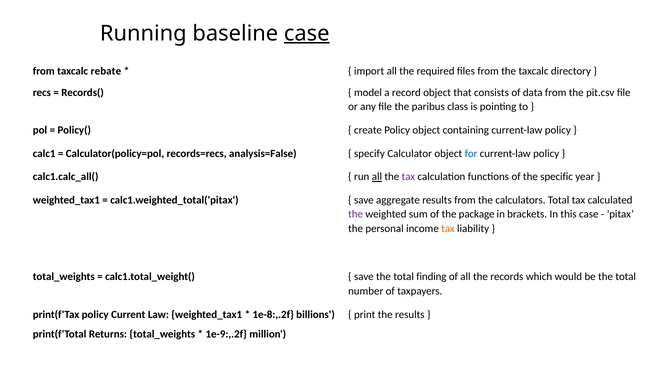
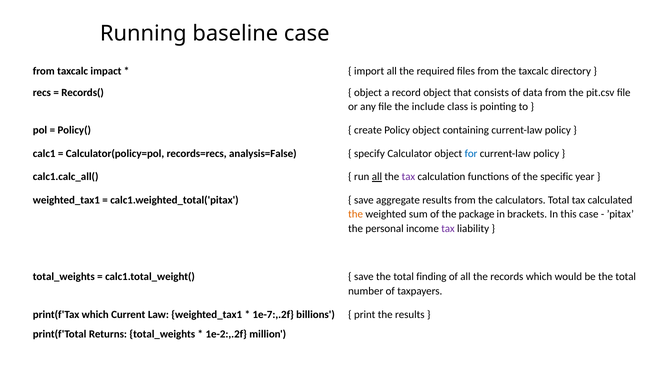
case underline: present -> none (307, 33)
rebate: rebate -> impact (106, 71)
model: model -> object (368, 93)
paribus: paribus -> include (428, 107)
the colour: purple -> orange (356, 215)
tax colour: orange -> purple (448, 229)
print(f'Tax policy: policy -> which (95, 315)
1e-8:,.2f: 1e-8:,.2f -> 1e-7:,.2f (273, 315)
1e-9:,.2f: 1e-9:,.2f -> 1e-2:,.2f (226, 335)
